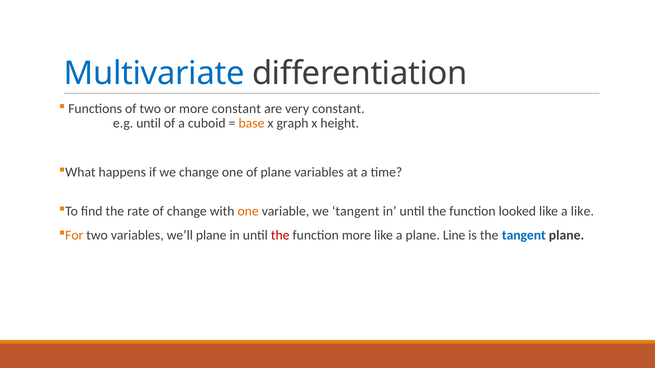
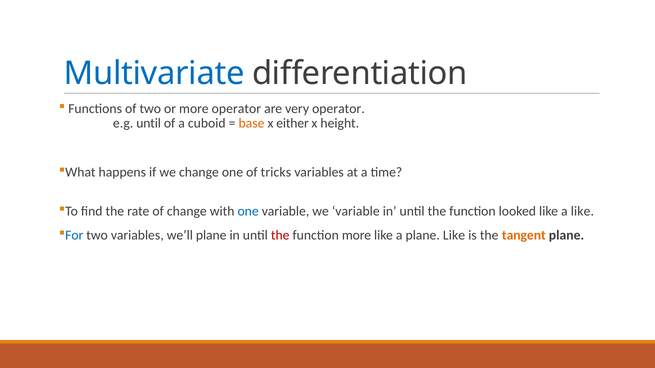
more constant: constant -> operator (236, 109)
very constant: constant -> operator (338, 109)
graph: graph -> either (293, 124)
of plane: plane -> tricks (276, 172)
one colour: orange -> blue (248, 211)
we tangent: tangent -> variable (356, 211)
For colour: orange -> blue (74, 236)
plane Line: Line -> Like (454, 236)
tangent colour: blue -> orange (524, 236)
